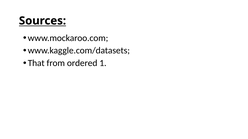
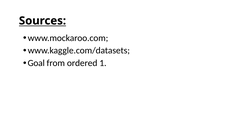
That: That -> Goal (36, 63)
